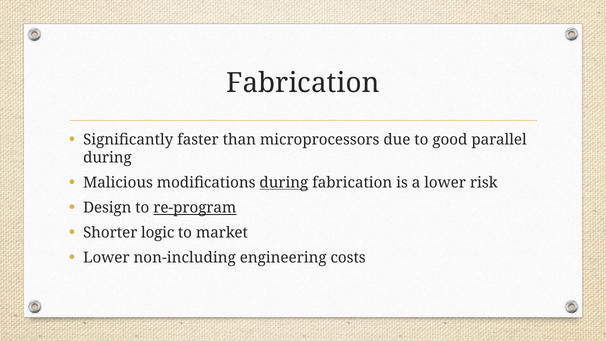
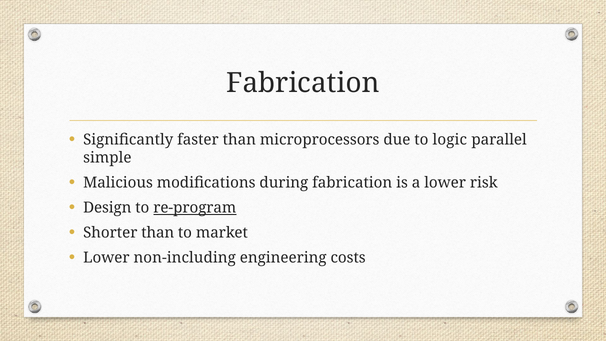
good: good -> logic (450, 140)
during: during -> simple (107, 158)
during underline: present -> none (284, 183)
Shorter logic: logic -> than (158, 233)
